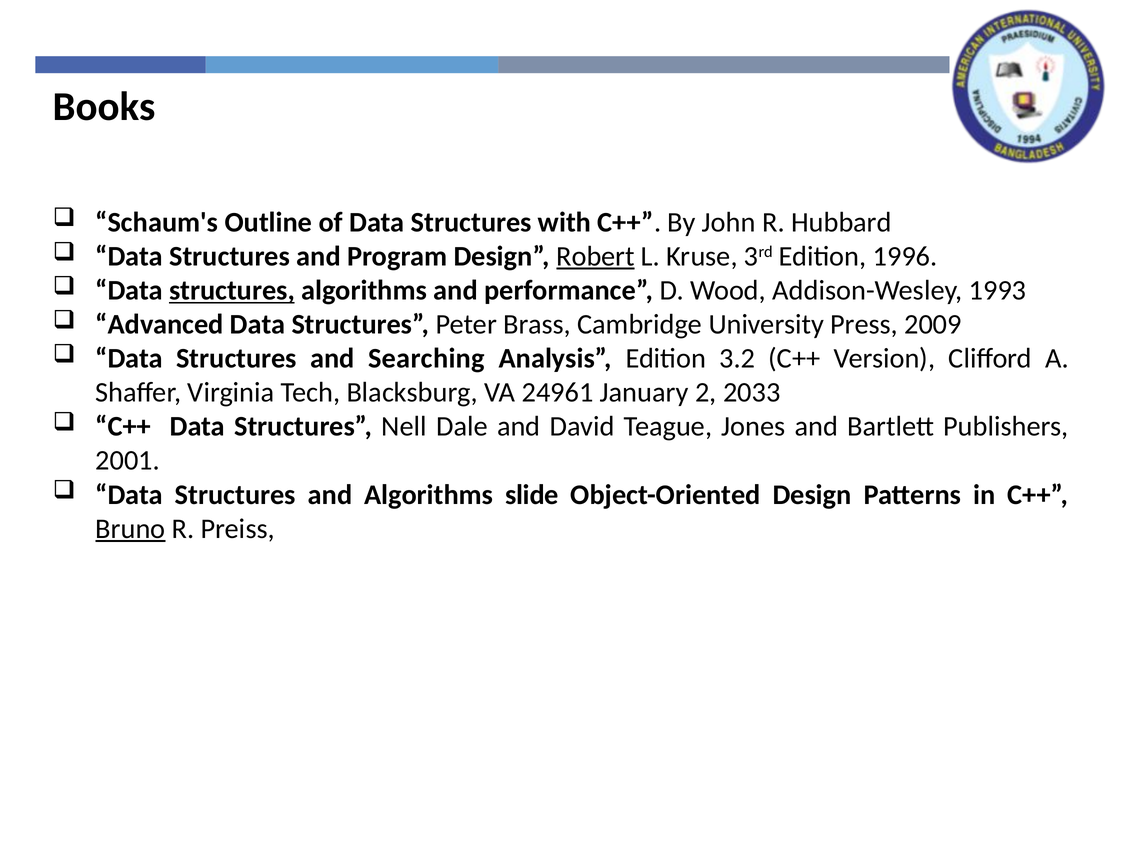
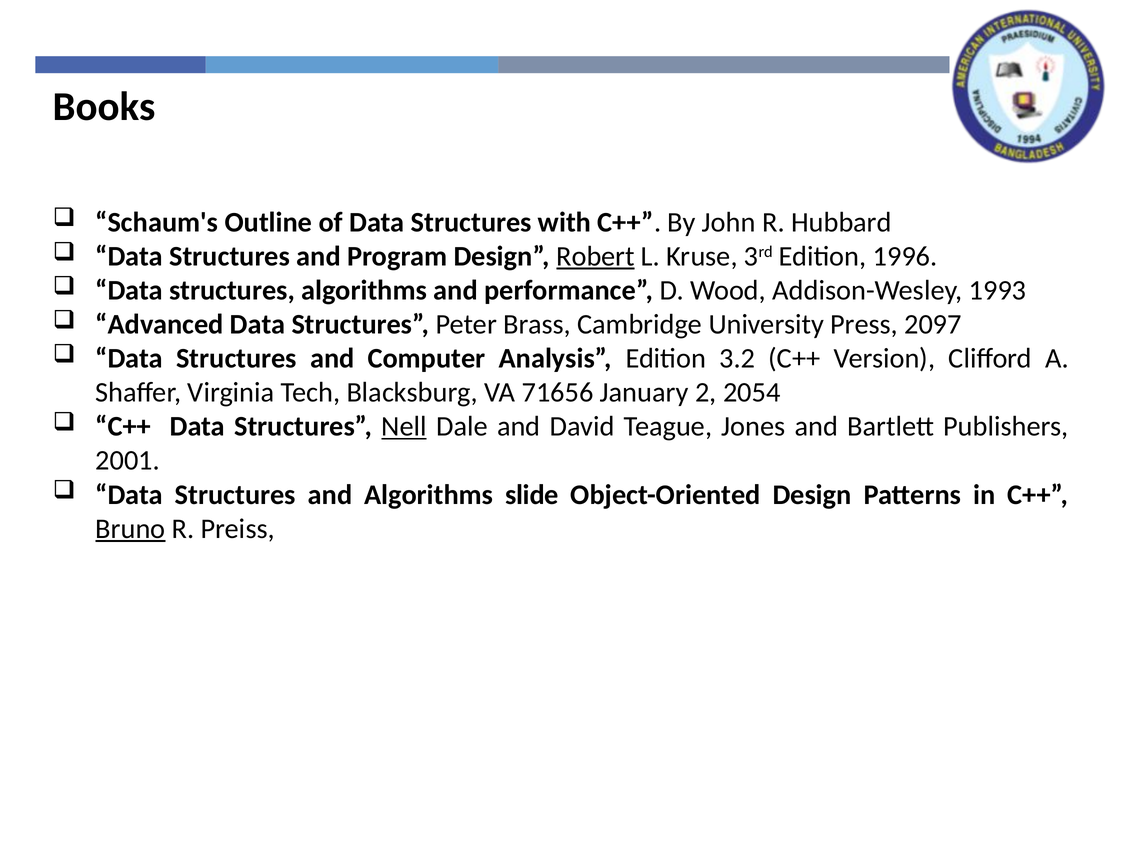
structures underline: present -> none (232, 291)
2009: 2009 -> 2097 (933, 325)
Searching: Searching -> Computer (427, 359)
24961: 24961 -> 71656 (558, 393)
2033: 2033 -> 2054 (752, 393)
Nell underline: none -> present (404, 427)
